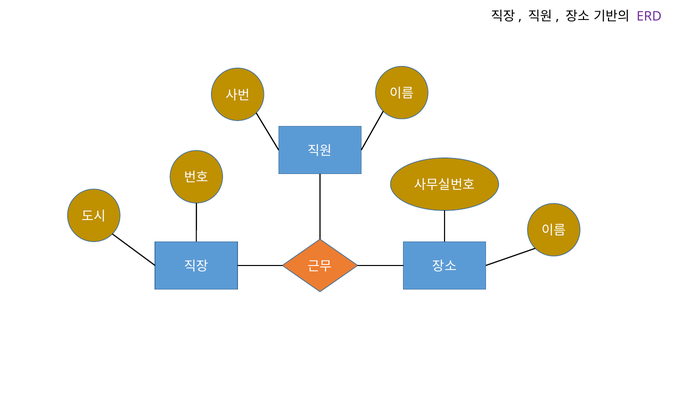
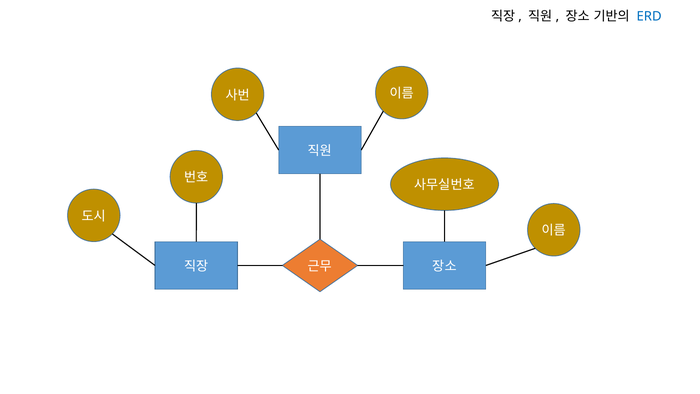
ERD colour: purple -> blue (649, 16)
